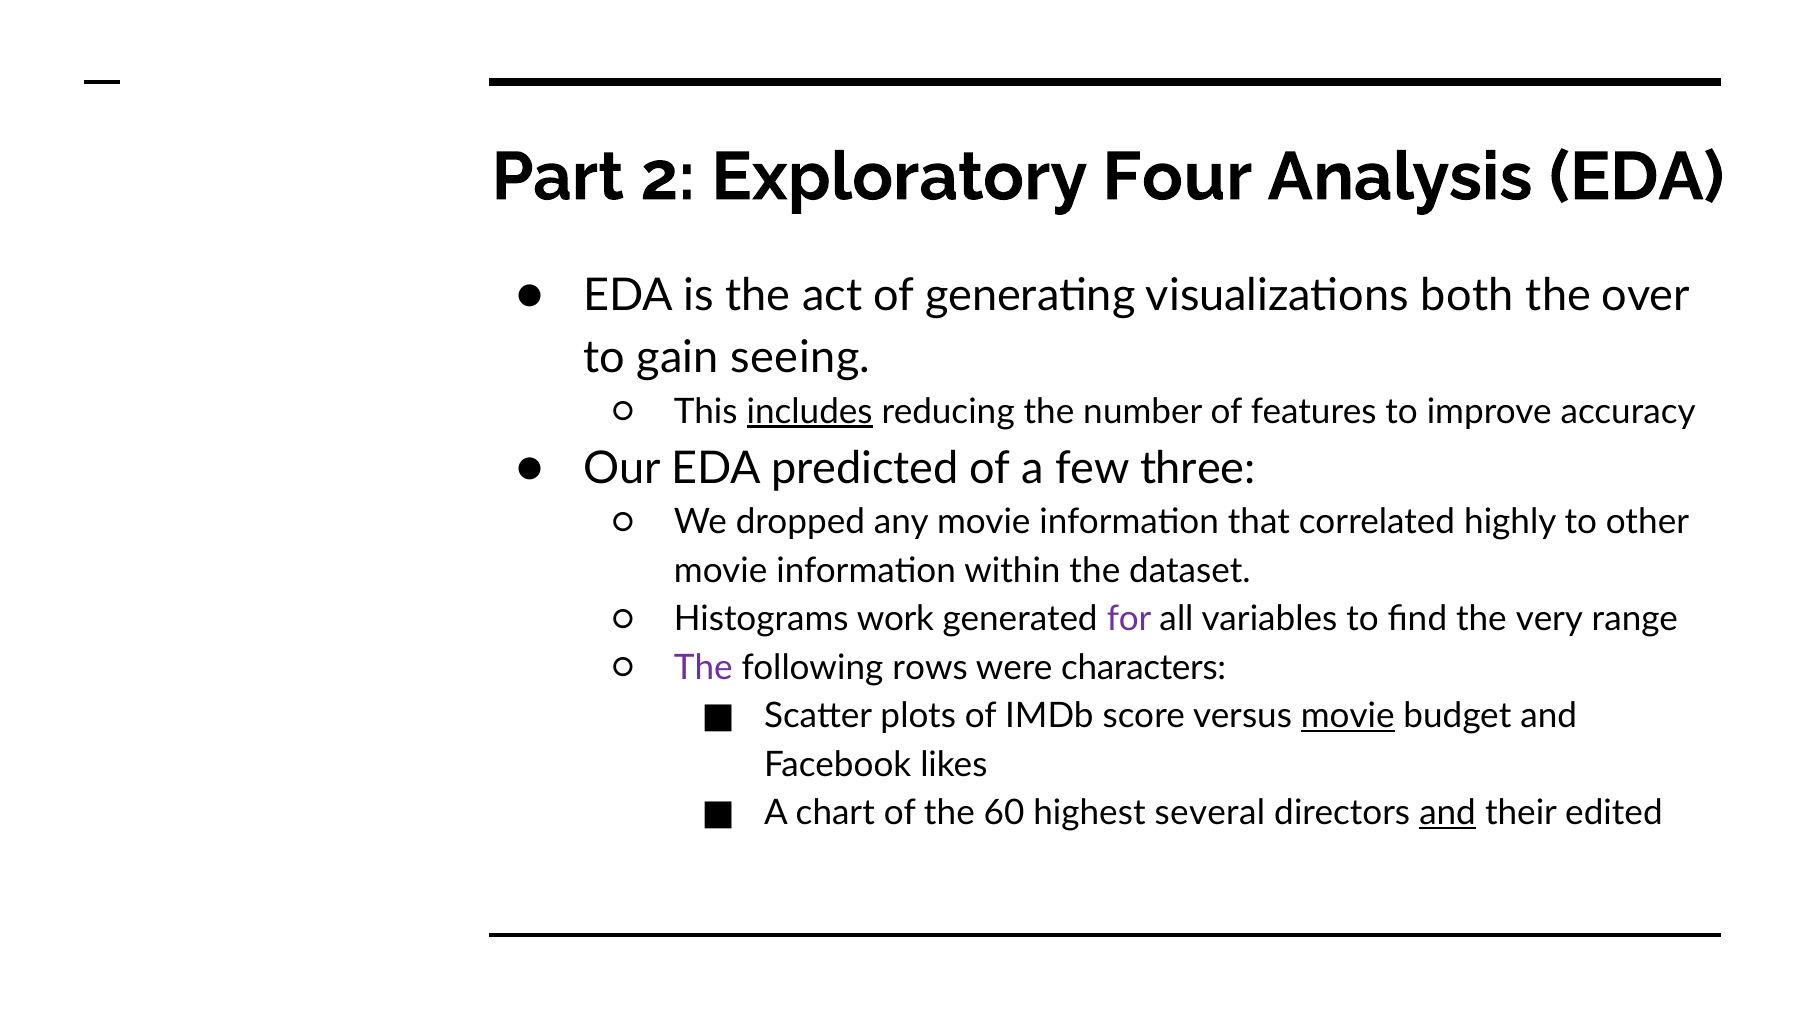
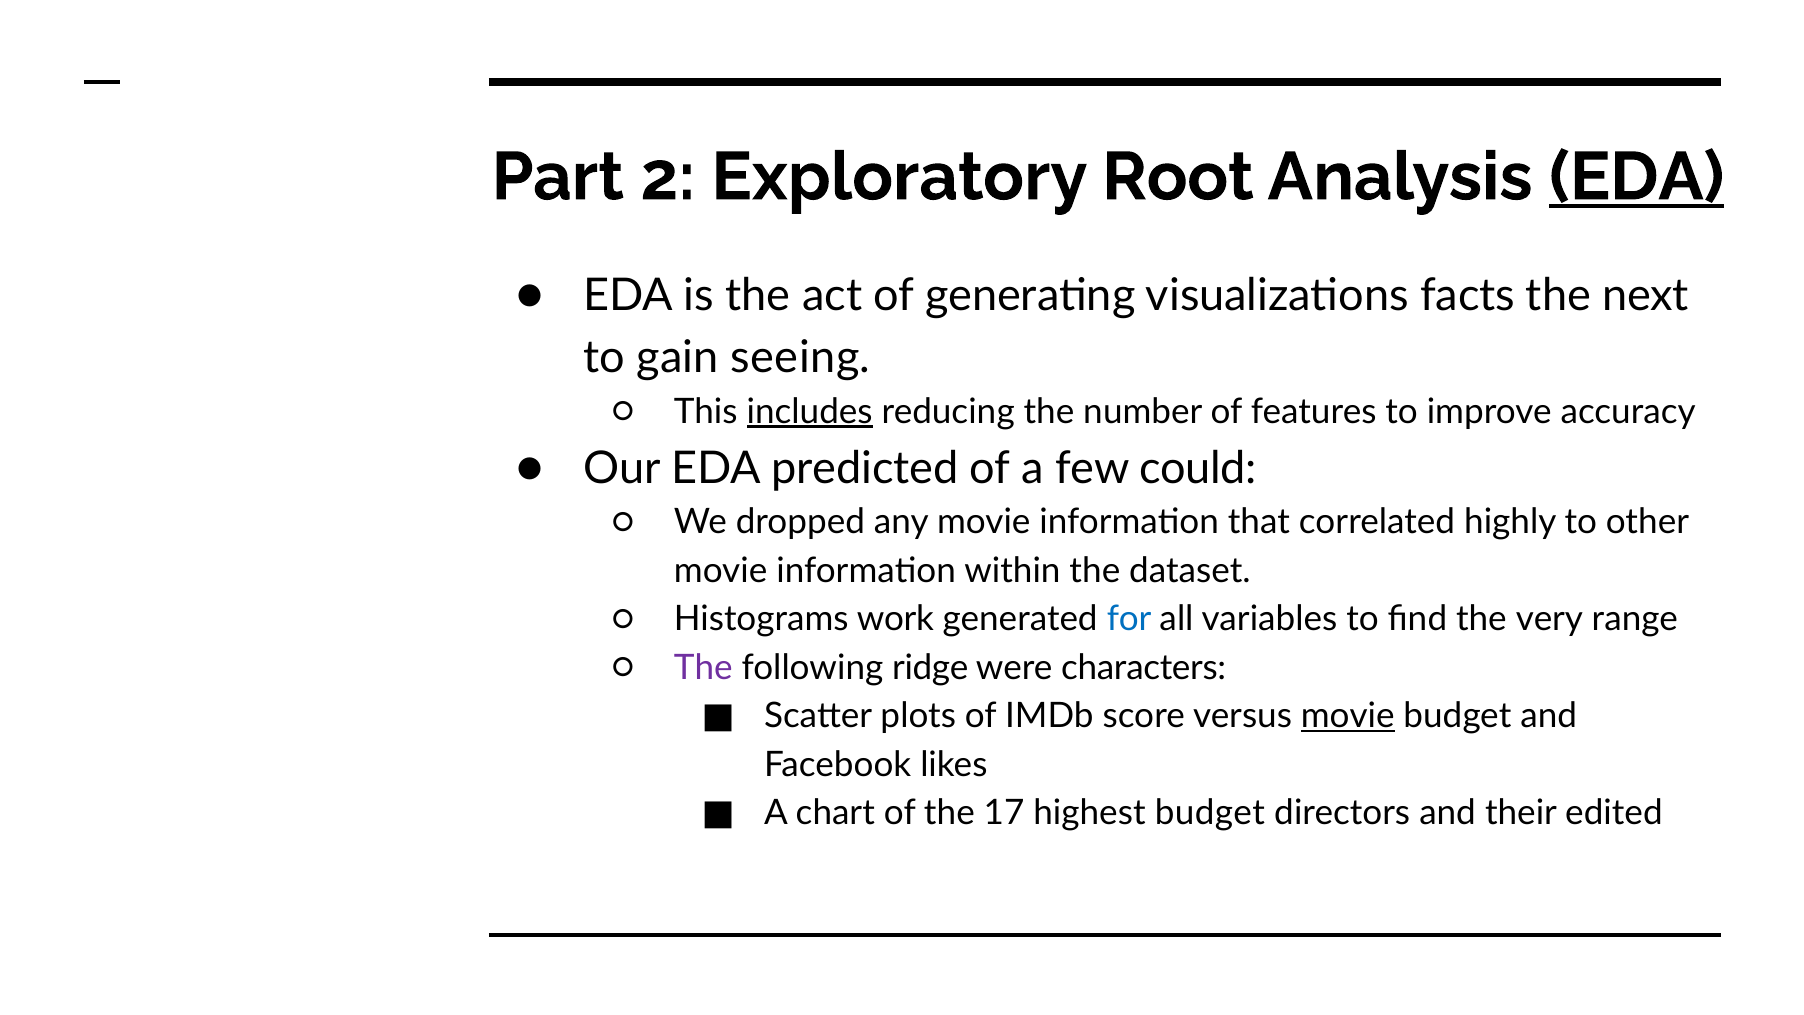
Four: Four -> Root (1178, 177)
EDA underline: none -> present (1637, 177)
both: both -> facts (1468, 295)
over: over -> next (1646, 295)
three: three -> could (1198, 468)
for colour: purple -> blue (1129, 619)
rows: rows -> ridge (930, 668)
60: 60 -> 17 (1004, 813)
highest several: several -> budget (1210, 813)
and underline: present -> none (1448, 813)
